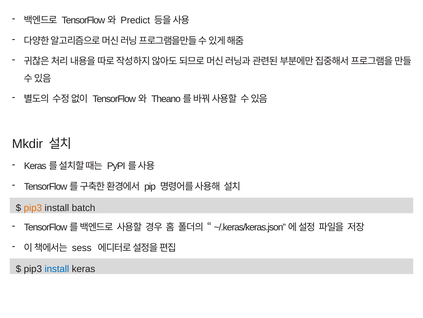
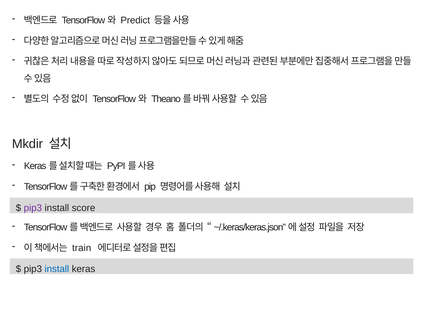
pip3 colour: orange -> purple (33, 208)
batch: batch -> score (84, 208)
sess: sess -> train (82, 247)
